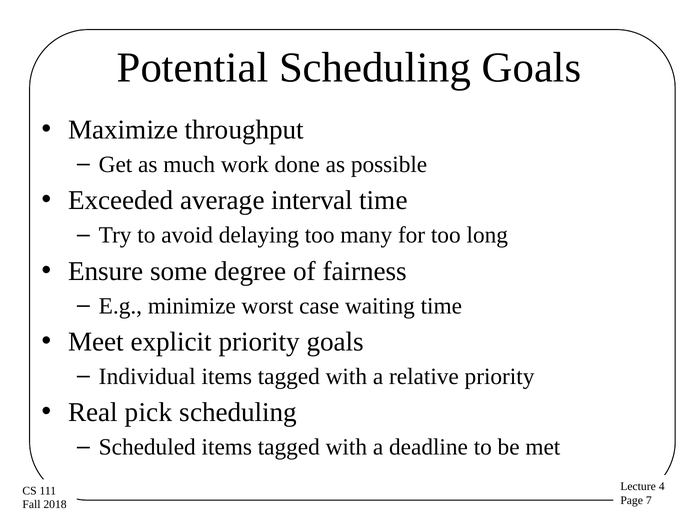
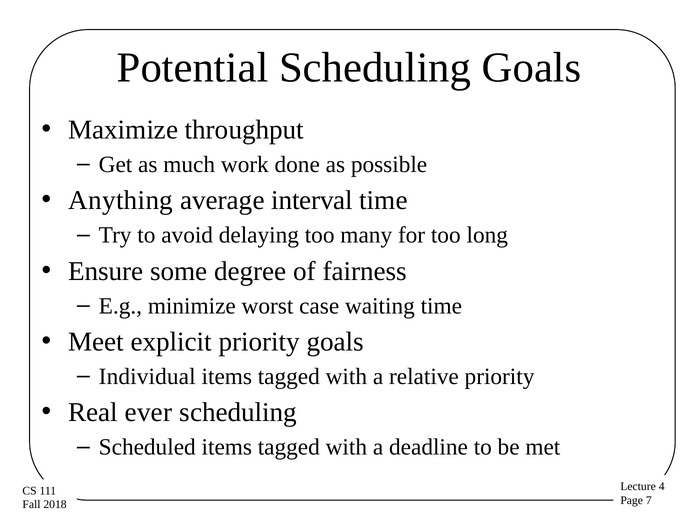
Exceeded: Exceeded -> Anything (121, 201)
pick: pick -> ever (149, 413)
